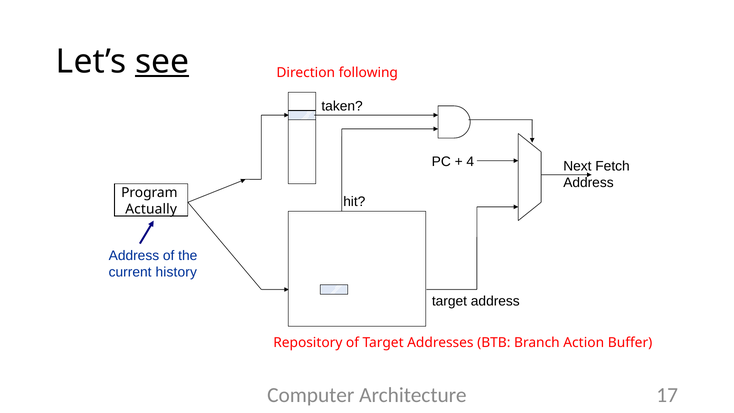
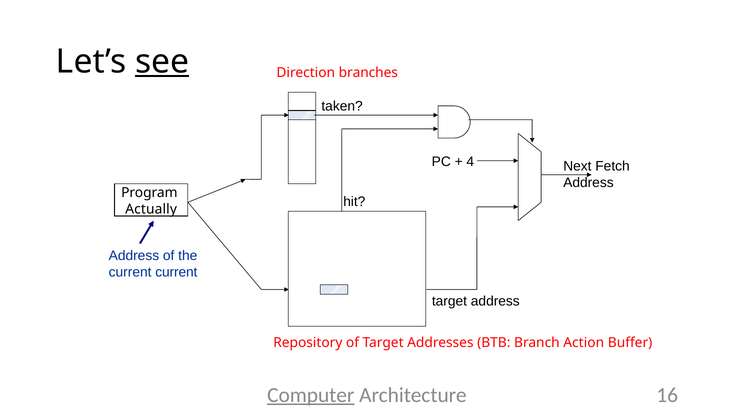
following: following -> branches (368, 73)
current history: history -> current (176, 272)
Computer underline: none -> present (311, 395)
17: 17 -> 16 (667, 395)
